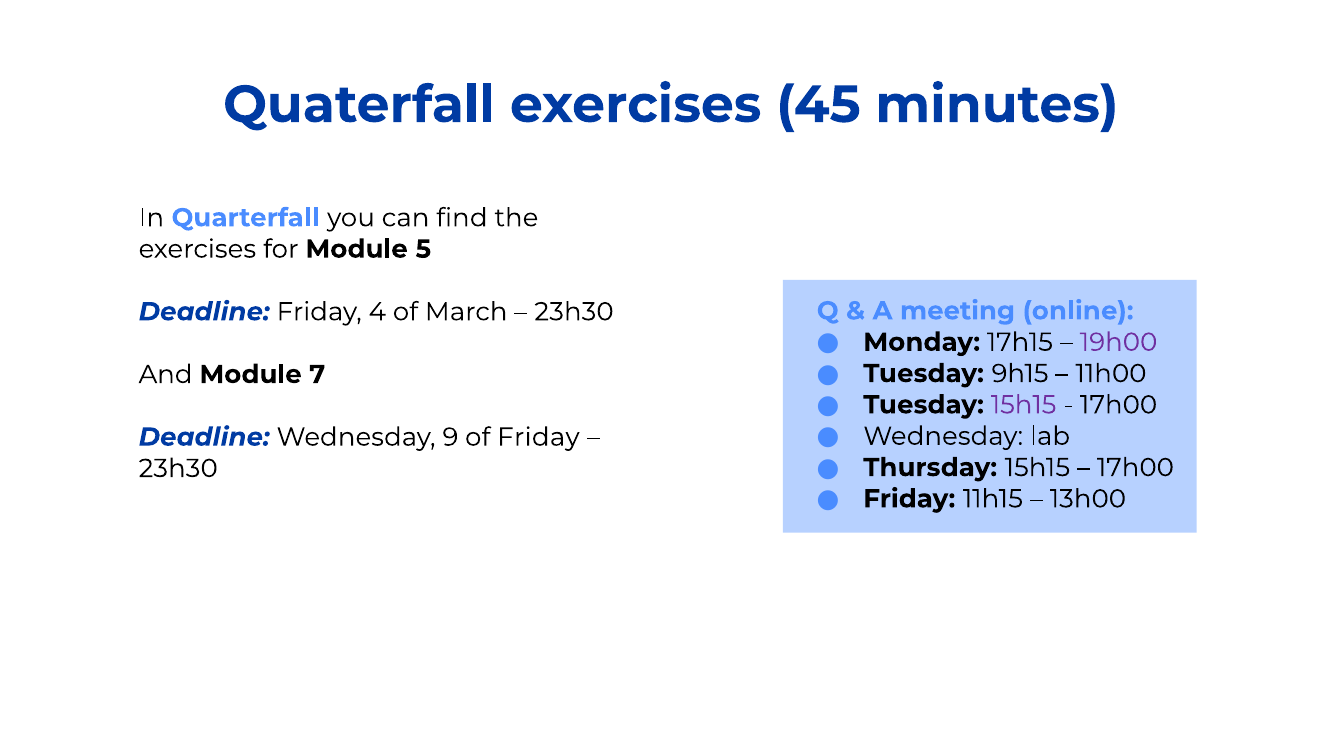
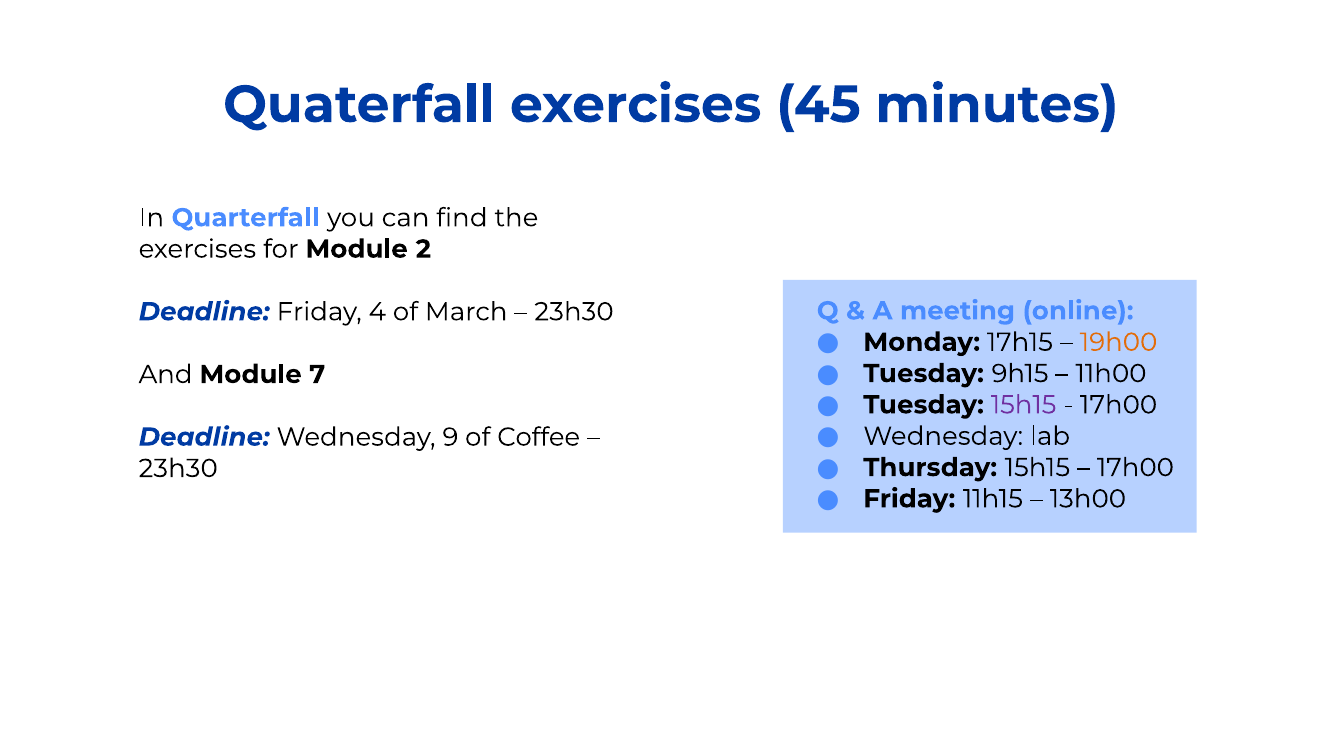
5: 5 -> 2 (423, 249)
19h00 colour: purple -> orange (1119, 342)
of Friday: Friday -> Coffee (539, 437)
